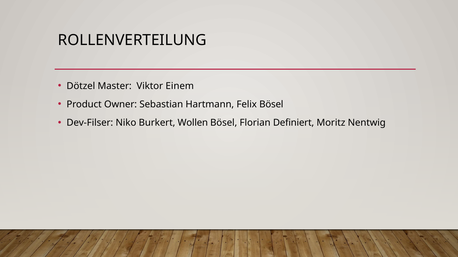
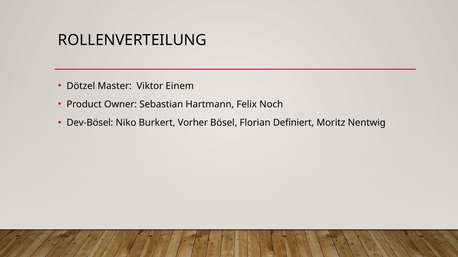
Felix Bösel: Bösel -> Noch (271, 105)
Dev-Filser: Dev-Filser -> Dev-Bösel (90, 123)
Wollen: Wollen -> Vorher (193, 123)
